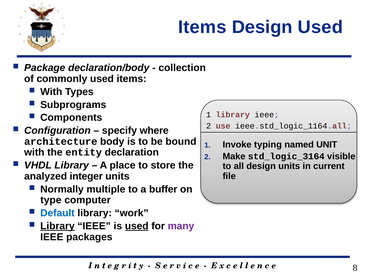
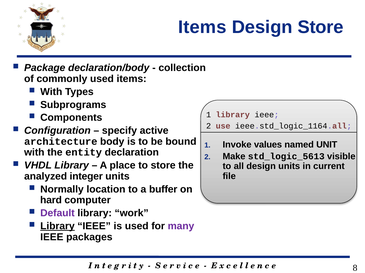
Design Used: Used -> Store (321, 27)
where: where -> active (154, 131)
typing: typing -> values (268, 145)
std_logic_3164: std_logic_3164 -> std_logic_5613 (286, 157)
multiple: multiple -> location (106, 190)
type: type -> hard (51, 201)
Default colour: blue -> purple (57, 214)
used underline: present -> none (137, 227)
